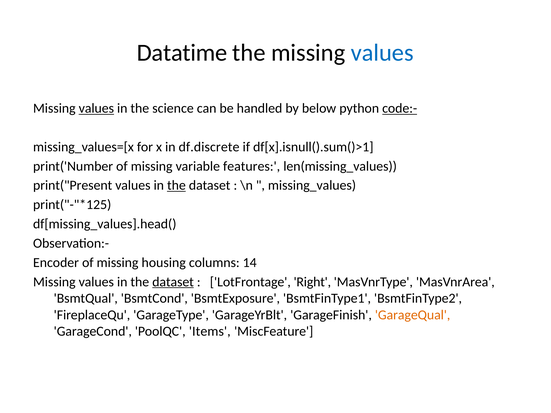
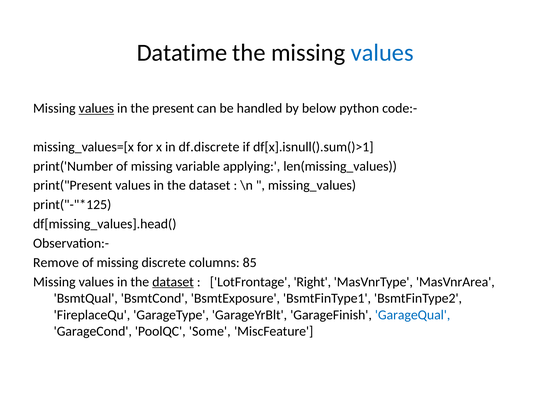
science: science -> present (173, 108)
code:- underline: present -> none (400, 108)
features: features -> applying (252, 166)
the underline: present -> none (176, 186)
Encoder: Encoder -> Remove (56, 263)
housing: housing -> discrete (164, 263)
14: 14 -> 85 (250, 263)
GarageQual colour: orange -> blue (413, 315)
Items: Items -> Some (210, 332)
